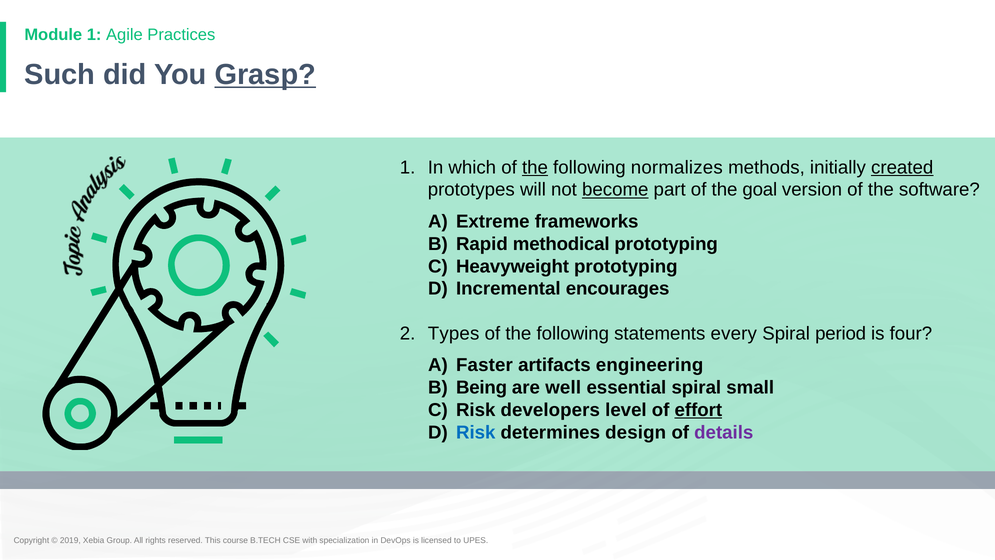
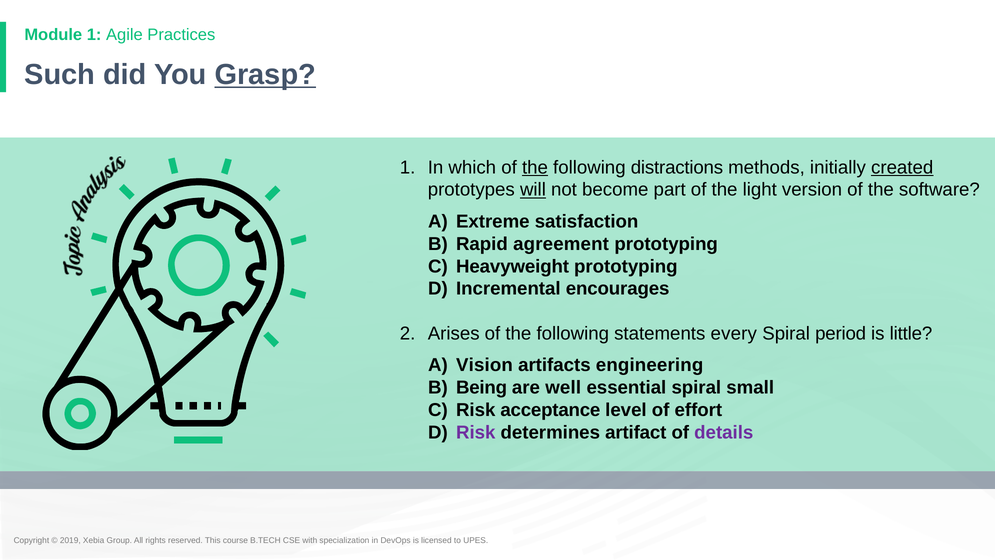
normalizes: normalizes -> distractions (677, 167)
will underline: none -> present (533, 190)
become underline: present -> none (615, 190)
goal: goal -> light (760, 190)
frameworks: frameworks -> satisfaction (587, 221)
methodical: methodical -> agreement (561, 244)
Types: Types -> Arises (454, 333)
four: four -> little (911, 333)
Faster: Faster -> Vision (484, 365)
developers: developers -> acceptance (550, 410)
effort underline: present -> none (698, 410)
Risk colour: blue -> purple (476, 432)
design: design -> artifact (636, 432)
